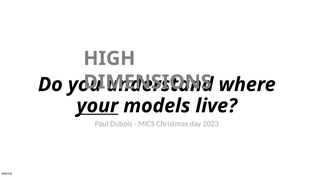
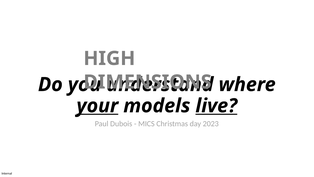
live underline: none -> present (216, 106)
